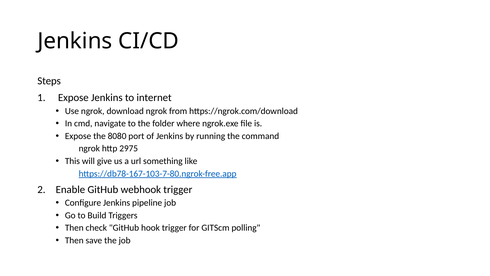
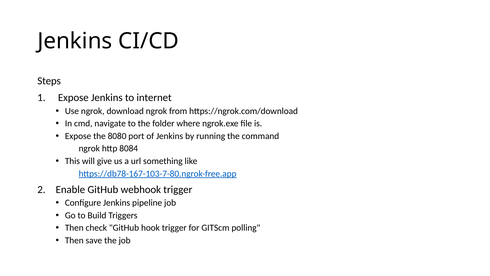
2975: 2975 -> 8084 (129, 148)
